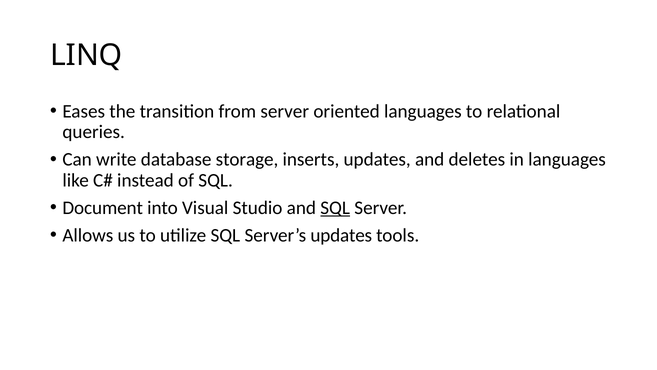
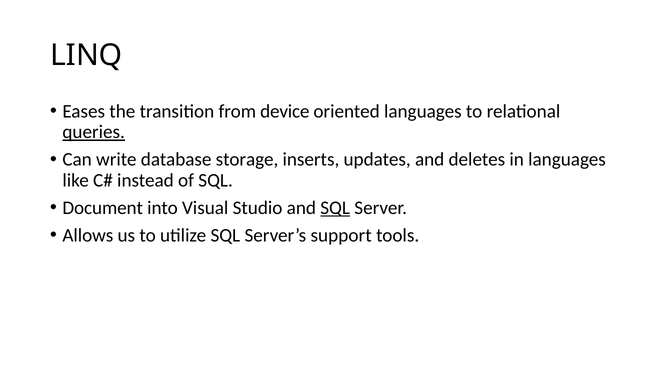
from server: server -> device (285, 111)
queries underline: none -> present (94, 132)
Server’s updates: updates -> support (341, 235)
